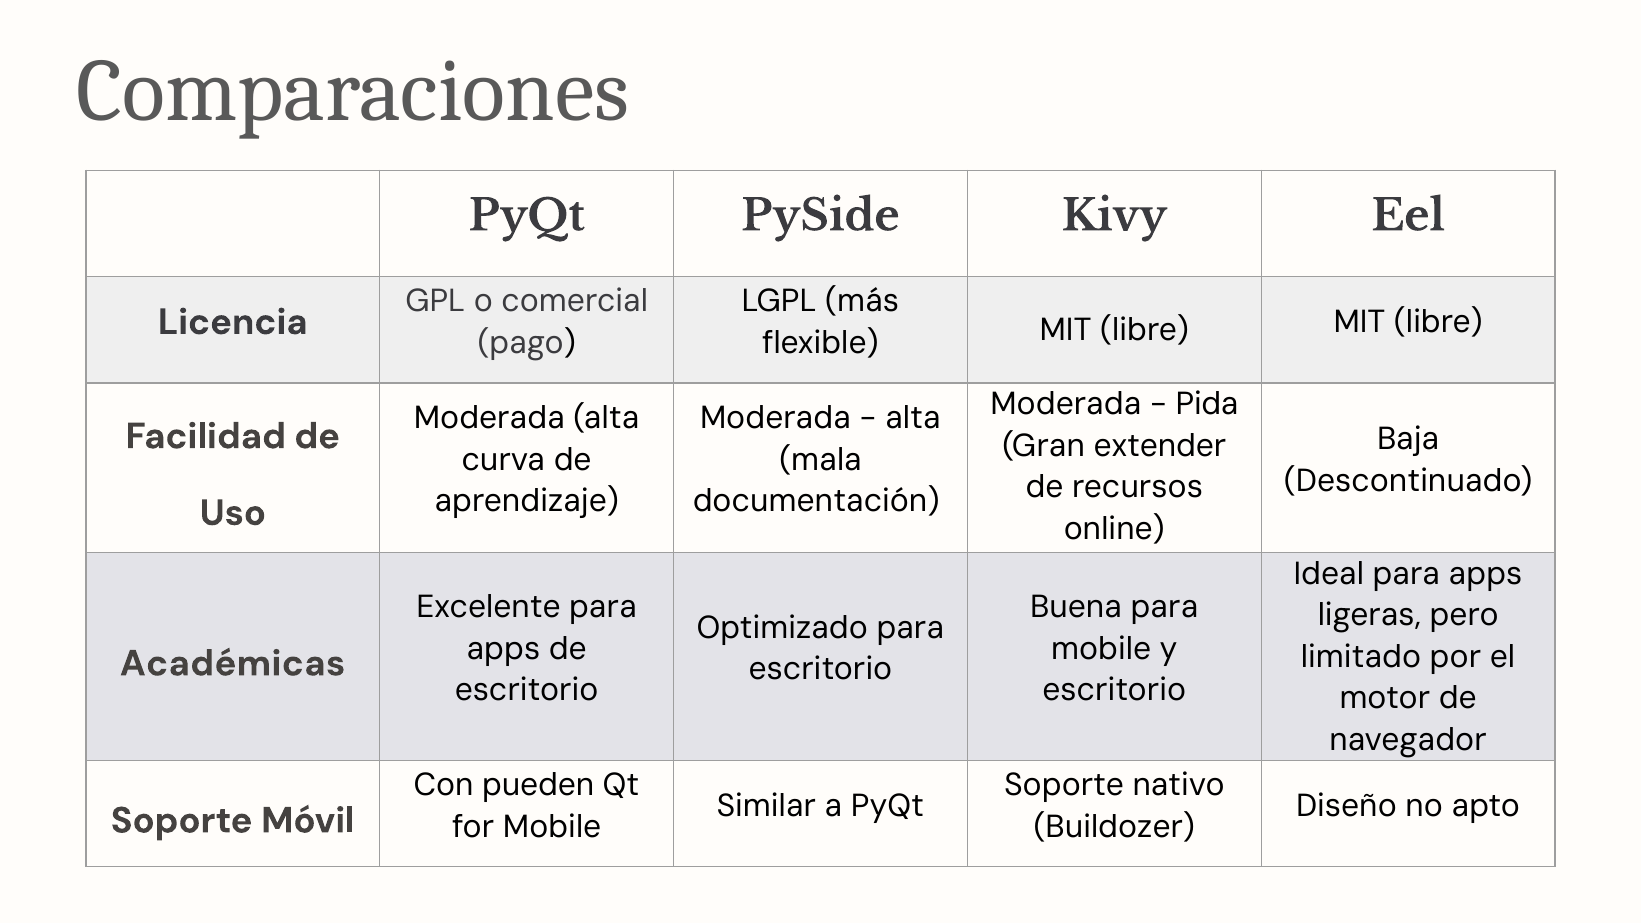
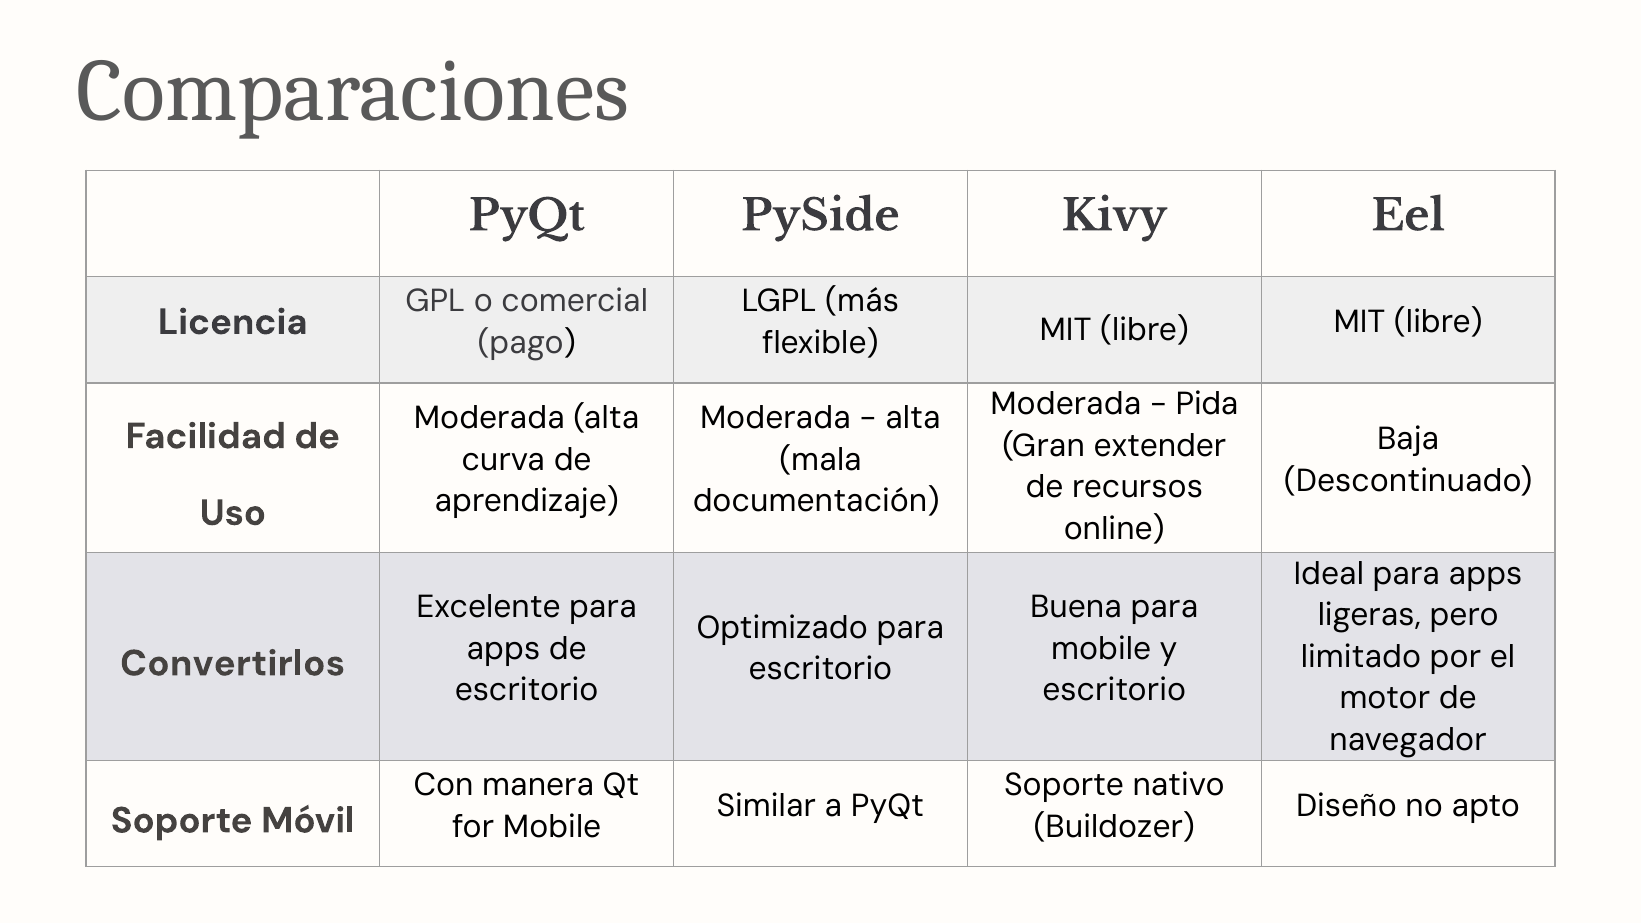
Académicas: Académicas -> Convertirlos (233, 663)
pueden: pueden -> manera (538, 785)
